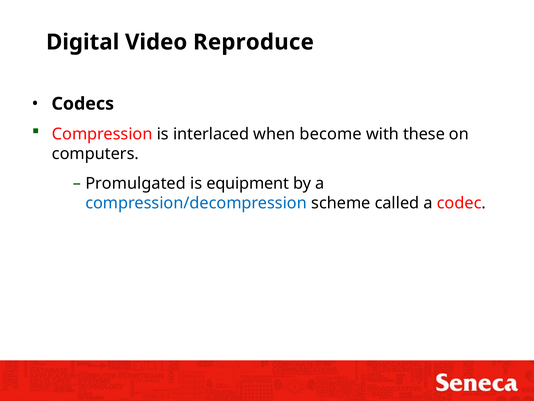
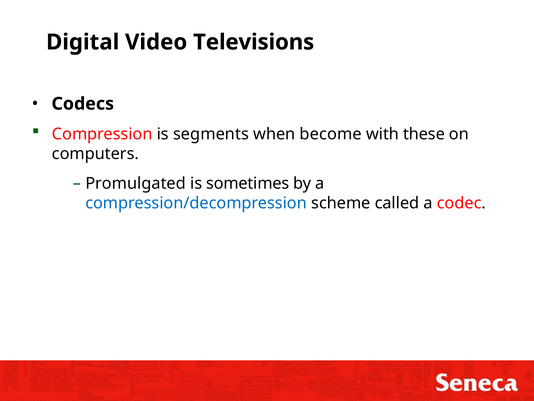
Reproduce: Reproduce -> Televisions (254, 42)
interlaced: interlaced -> segments (211, 134)
equipment: equipment -> sometimes (248, 183)
